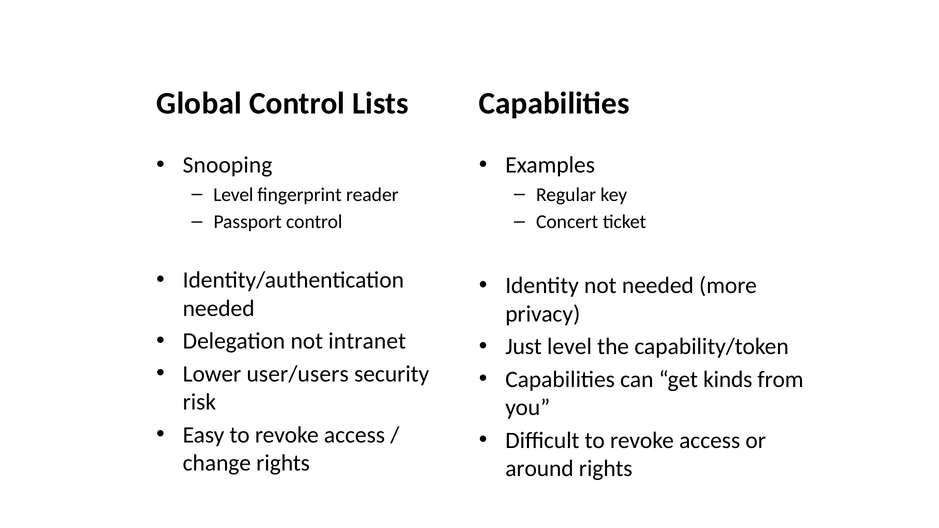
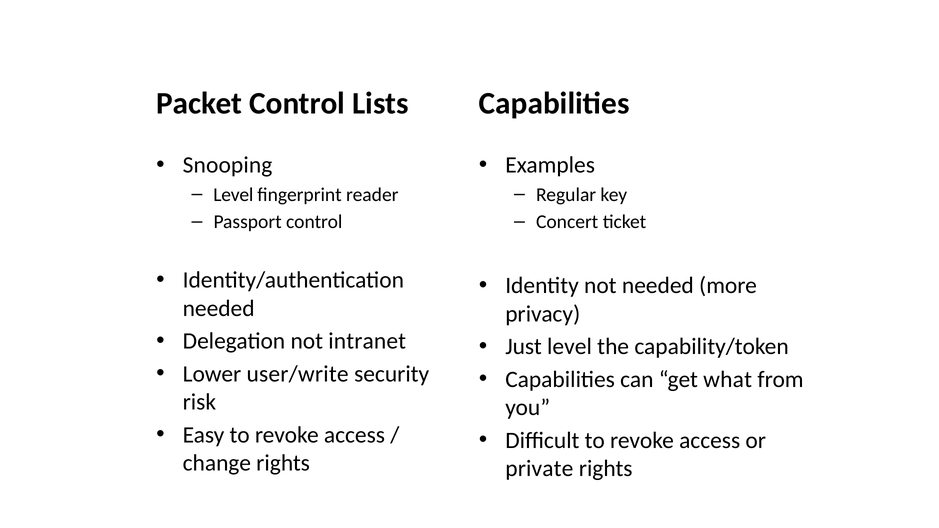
Global: Global -> Packet (199, 104)
user/users: user/users -> user/write (298, 374)
kinds: kinds -> what (728, 380)
around: around -> private (539, 469)
